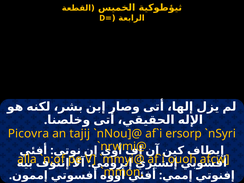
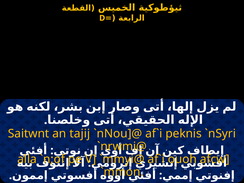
Picovra: Picovra -> Saitwnt (29, 134)
ersorp: ersorp -> peknis (184, 134)
